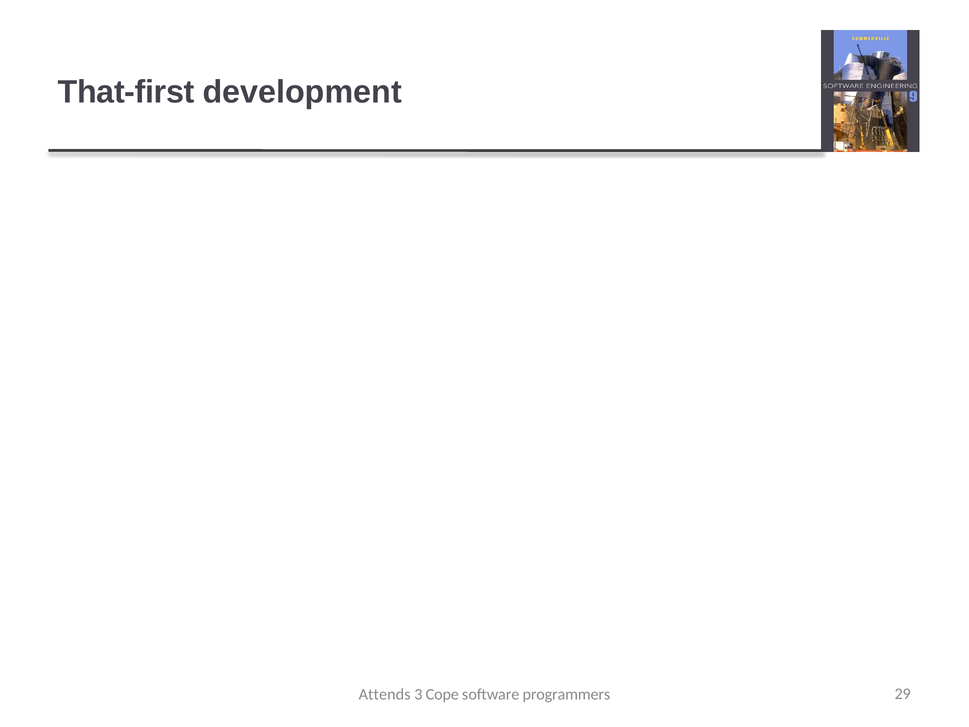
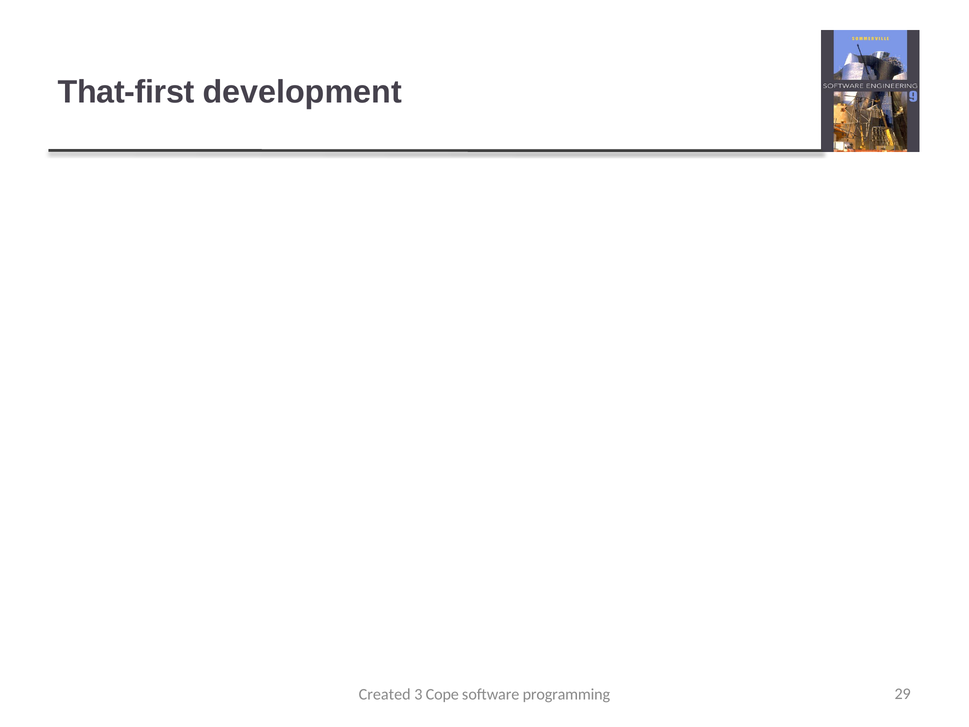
Attends: Attends -> Created (385, 694)
programmers: programmers -> programming (566, 694)
